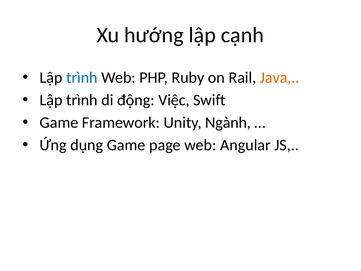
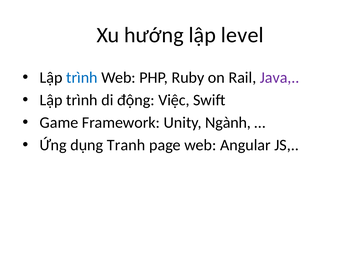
cạnh: cạnh -> level (242, 35)
Java colour: orange -> purple (280, 78)
dụng Game: Game -> Tranh (126, 145)
